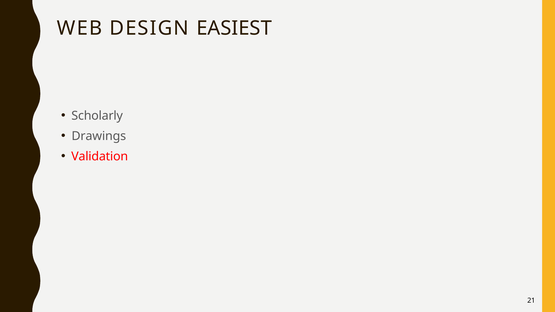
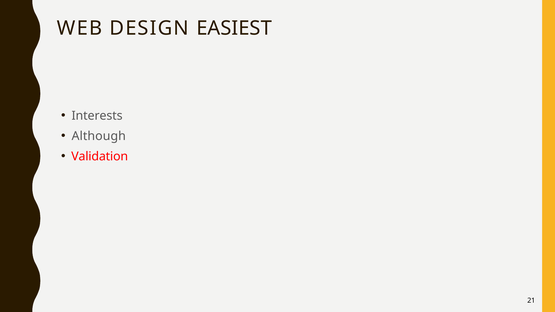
Scholarly: Scholarly -> Interests (97, 116)
Drawings: Drawings -> Although (99, 136)
